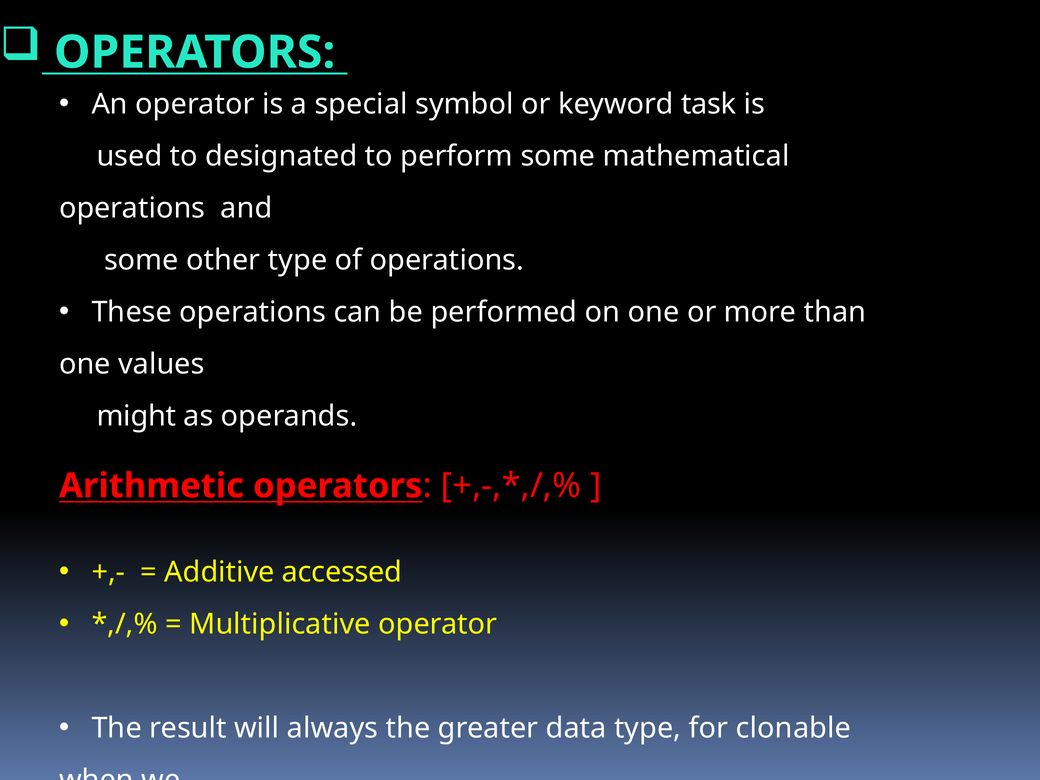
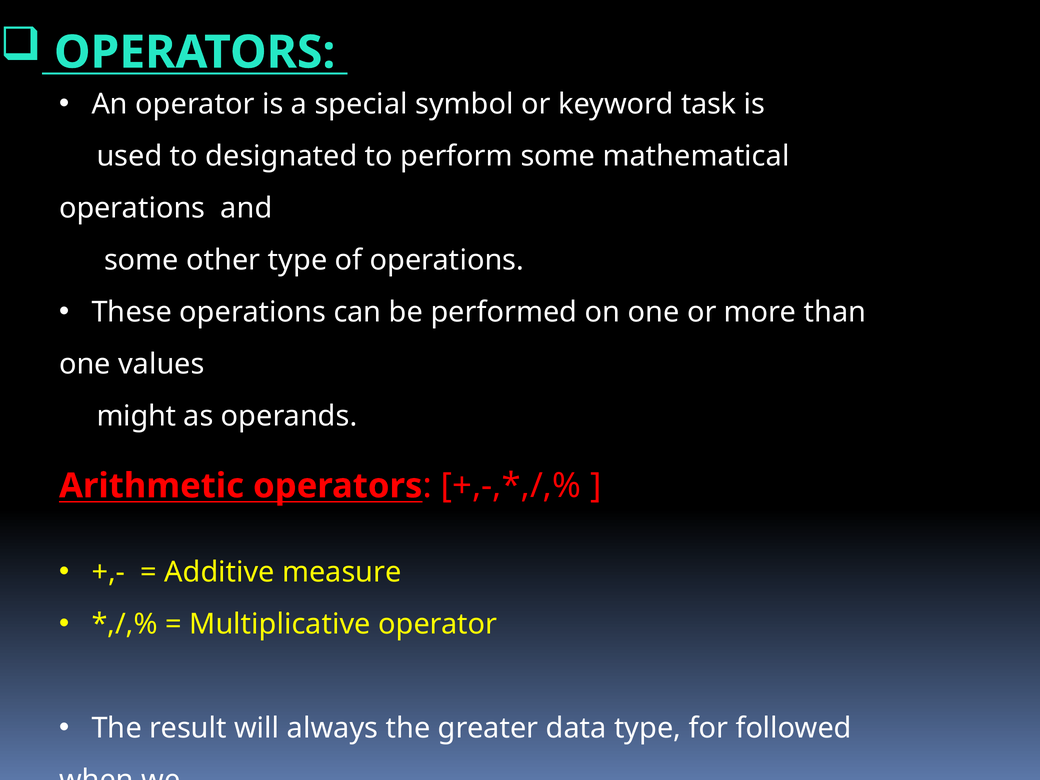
accessed: accessed -> measure (342, 572)
clonable: clonable -> followed (794, 728)
